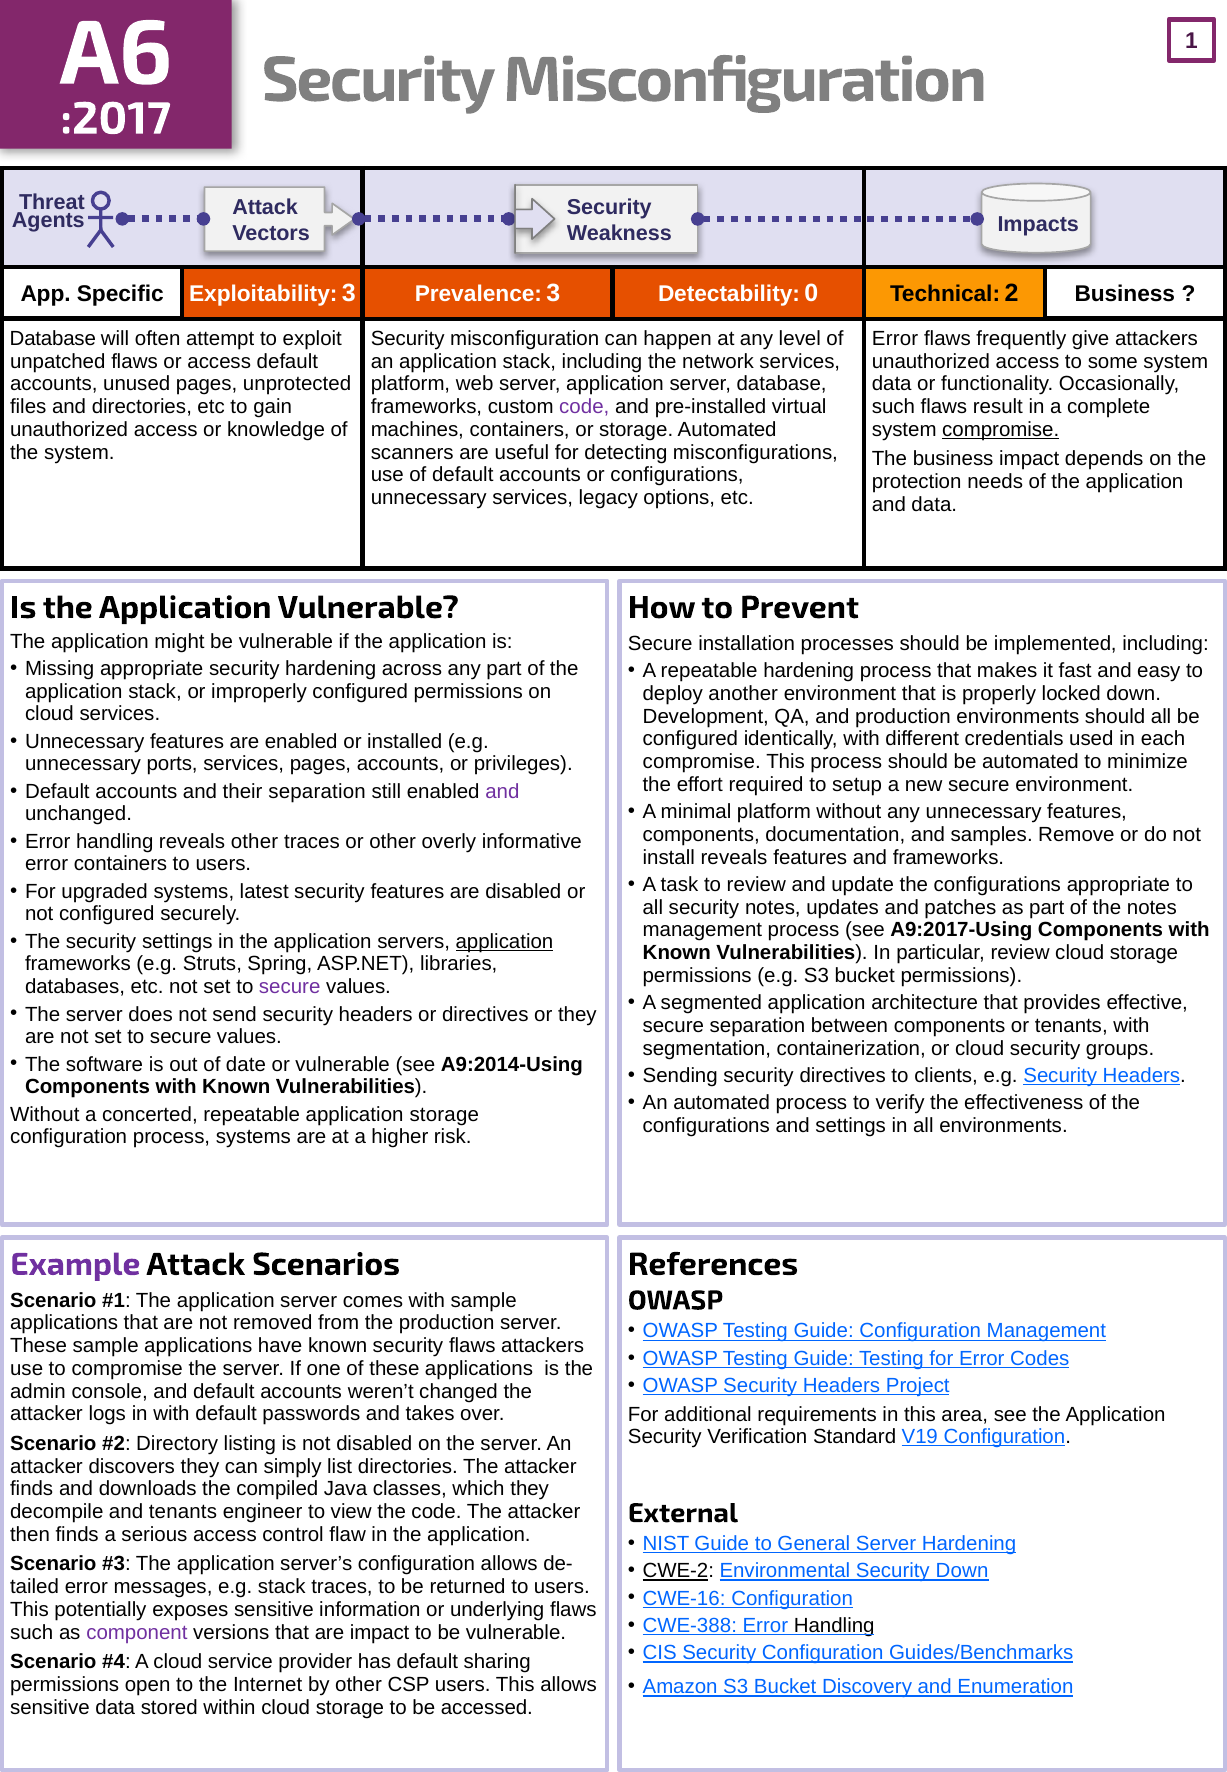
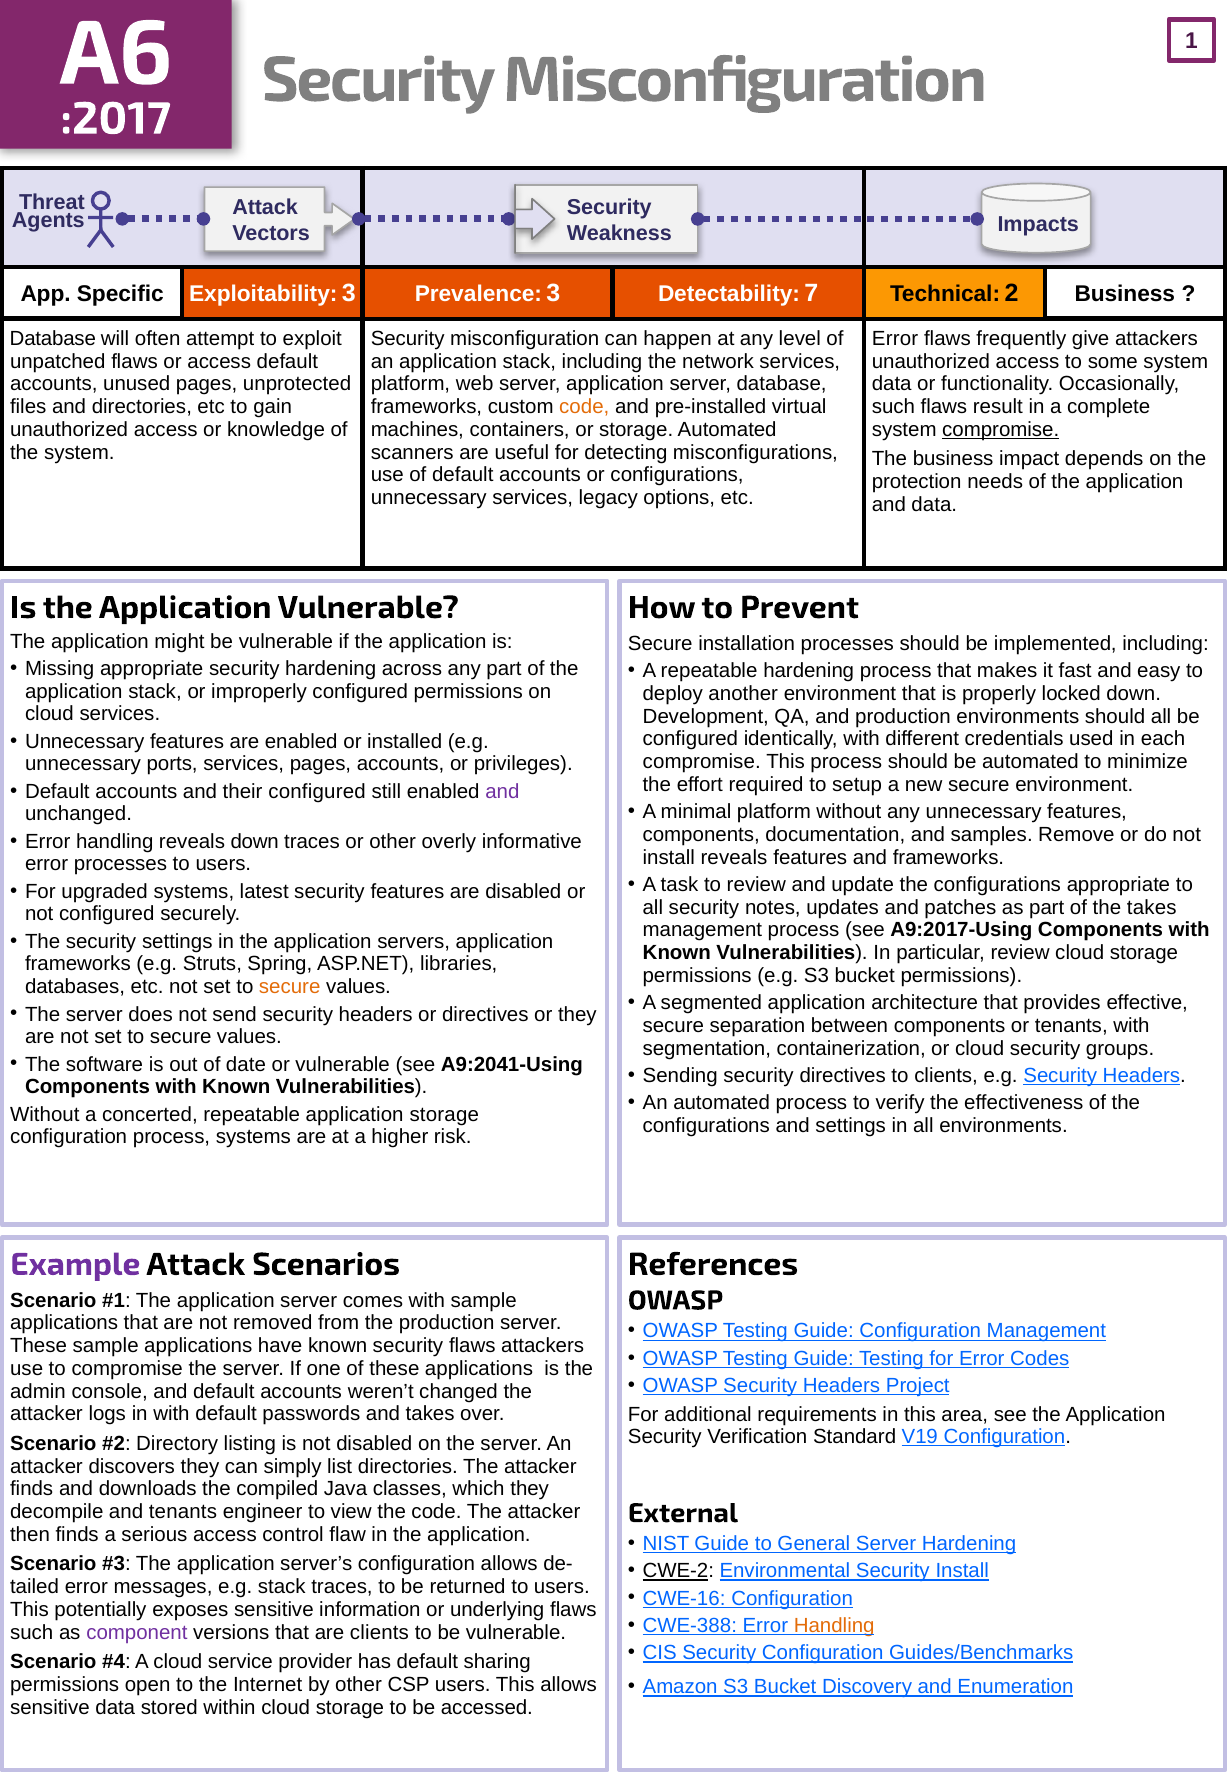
0: 0 -> 7 (811, 293)
code colour: purple -> orange (584, 407)
their separation: separation -> configured (317, 792)
reveals other: other -> down (255, 842)
error containers: containers -> processes (120, 864)
the notes: notes -> takes (1152, 907)
application underline: present -> none (504, 942)
secure colour: purple -> orange (290, 987)
A9:2014-Using: A9:2014-Using -> A9:2041-Using (512, 1064)
Security Down: Down -> Install (962, 1571)
Handling colour: black -> orange (834, 1626)
are impact: impact -> clients (379, 1633)
